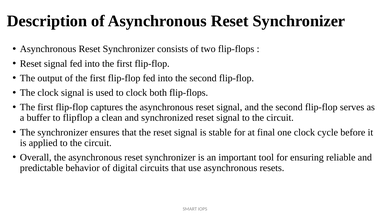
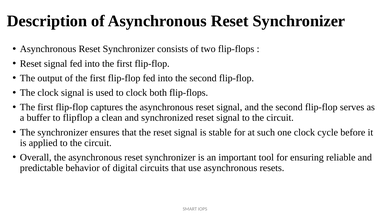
final: final -> such (266, 133)
